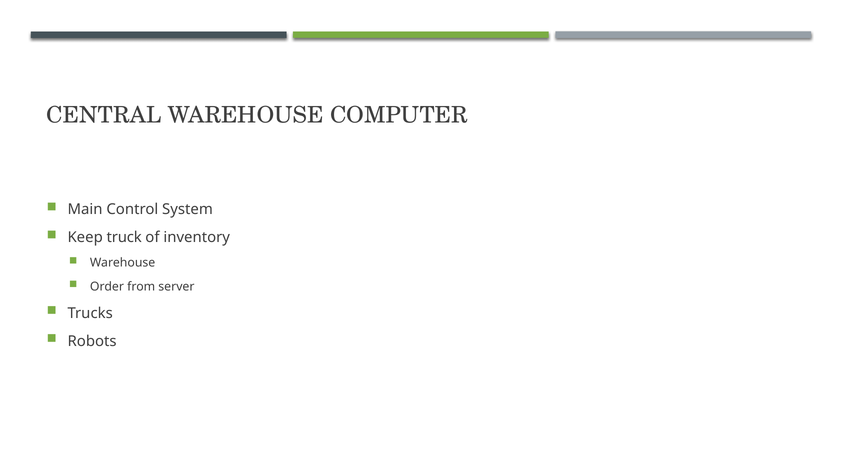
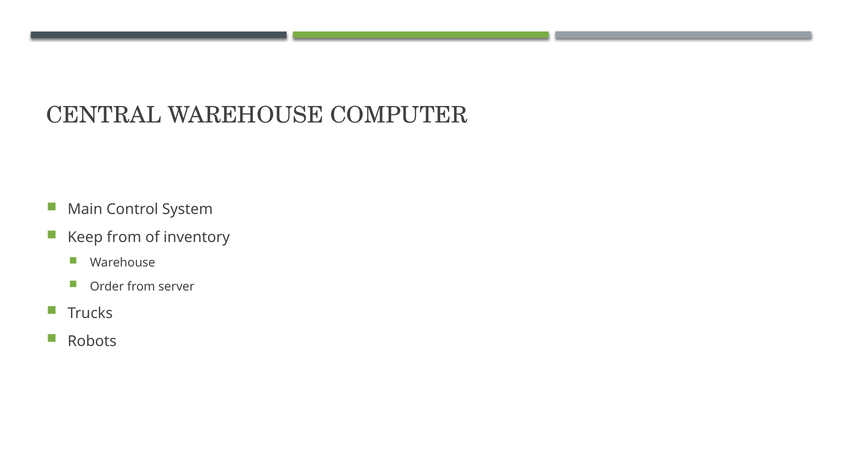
Keep truck: truck -> from (124, 237)
